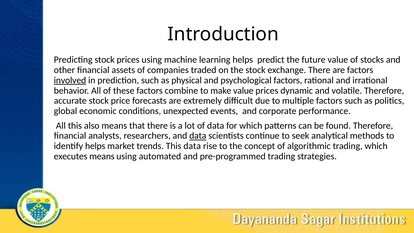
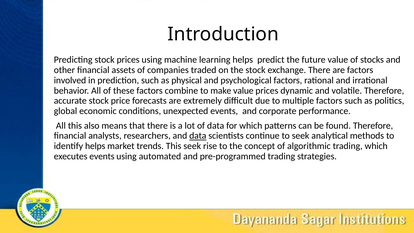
involved underline: present -> none (70, 80)
This data: data -> seek (192, 146)
executes means: means -> events (102, 156)
